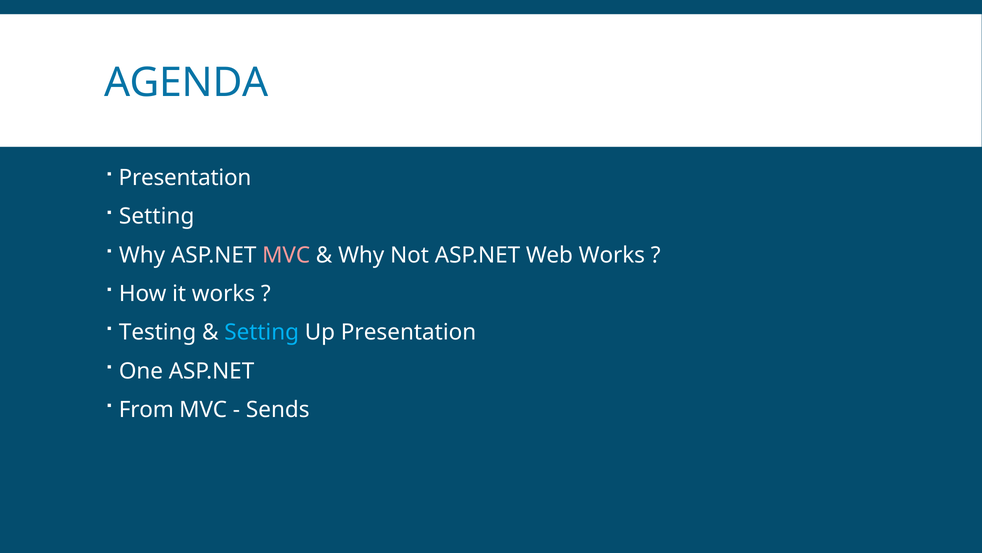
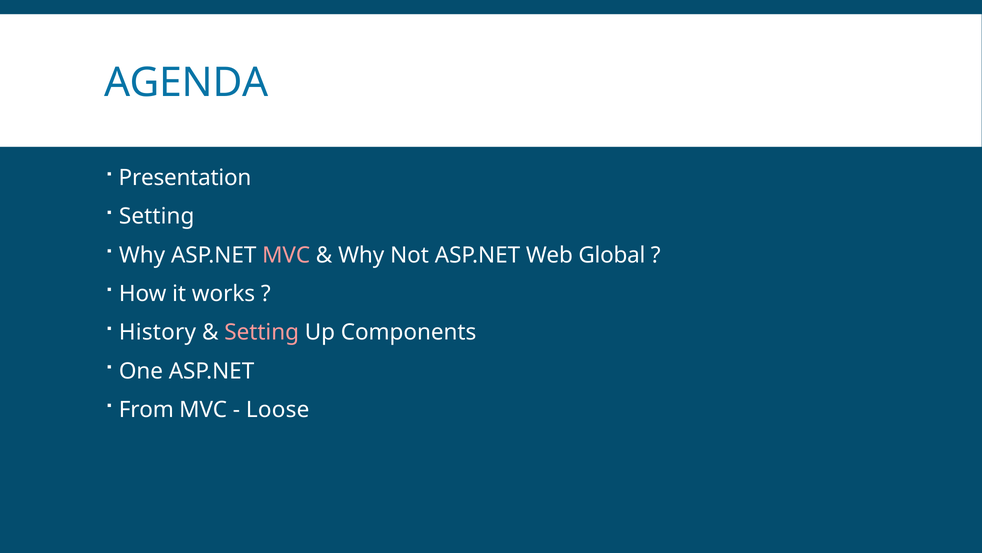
Web Works: Works -> Global (612, 255)
Testing: Testing -> History (157, 332)
Setting colour: light blue -> pink (262, 332)
Up Presentation: Presentation -> Components (409, 332)
Sends: Sends -> Loose (278, 409)
